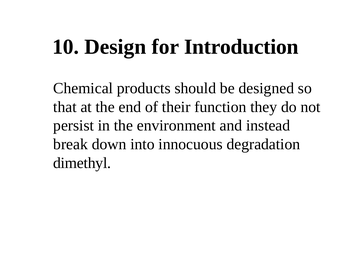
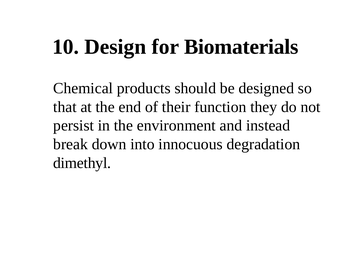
Introduction: Introduction -> Biomaterials (241, 47)
